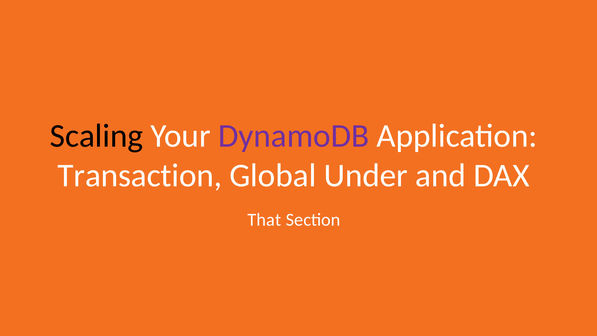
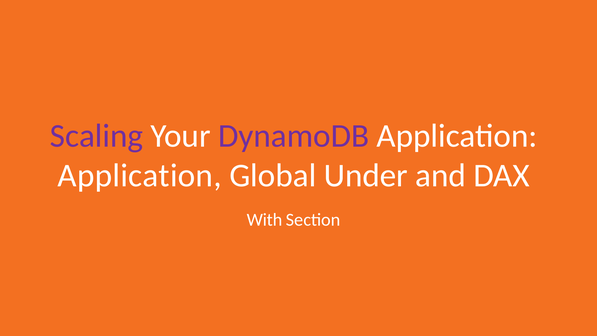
Scaling colour: black -> purple (96, 136)
Transaction: Transaction -> Application (140, 175)
That: That -> With (265, 220)
